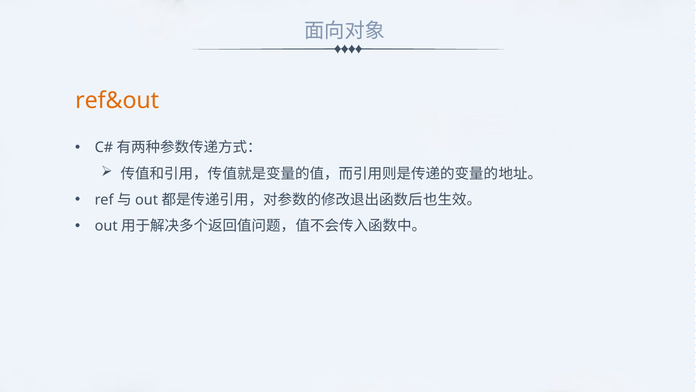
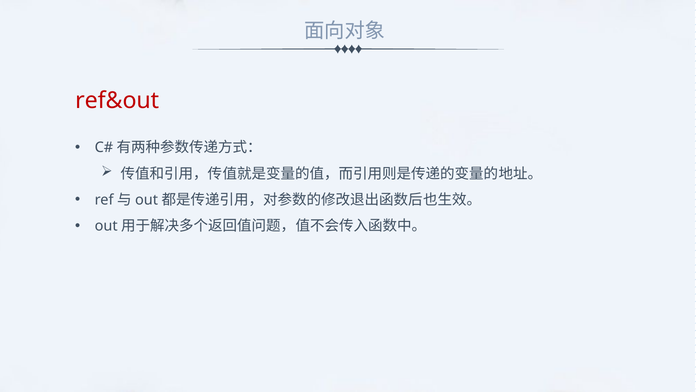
ref&out colour: orange -> red (117, 101)
